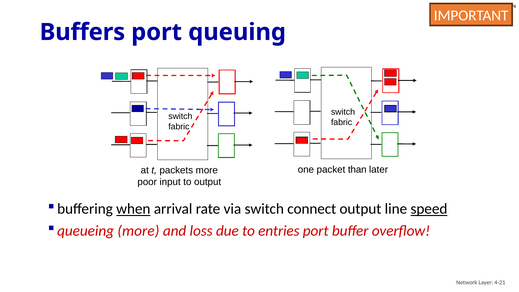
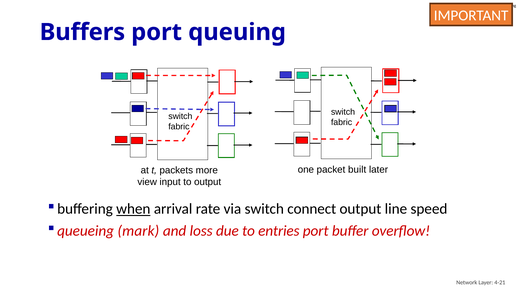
than: than -> built (357, 170)
poor: poor -> view (147, 182)
speed underline: present -> none (429, 209)
queueing more: more -> mark (138, 231)
